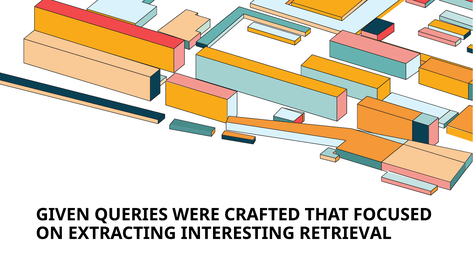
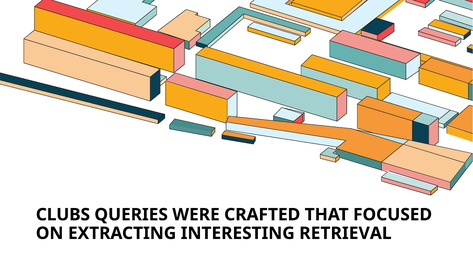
GIVEN: GIVEN -> CLUBS (63, 215)
